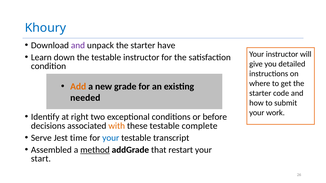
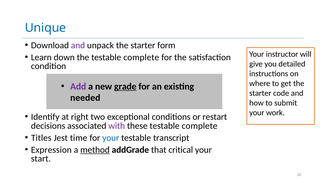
Khoury: Khoury -> Unique (45, 28)
have: have -> form (166, 45)
the testable instructor: instructor -> complete (141, 57)
Add colour: orange -> purple (78, 87)
grade underline: none -> present (125, 87)
before: before -> restart (215, 117)
with colour: orange -> purple (117, 126)
Serve: Serve -> Titles (41, 138)
Assembled: Assembled -> Expression (51, 150)
restart: restart -> critical (181, 150)
